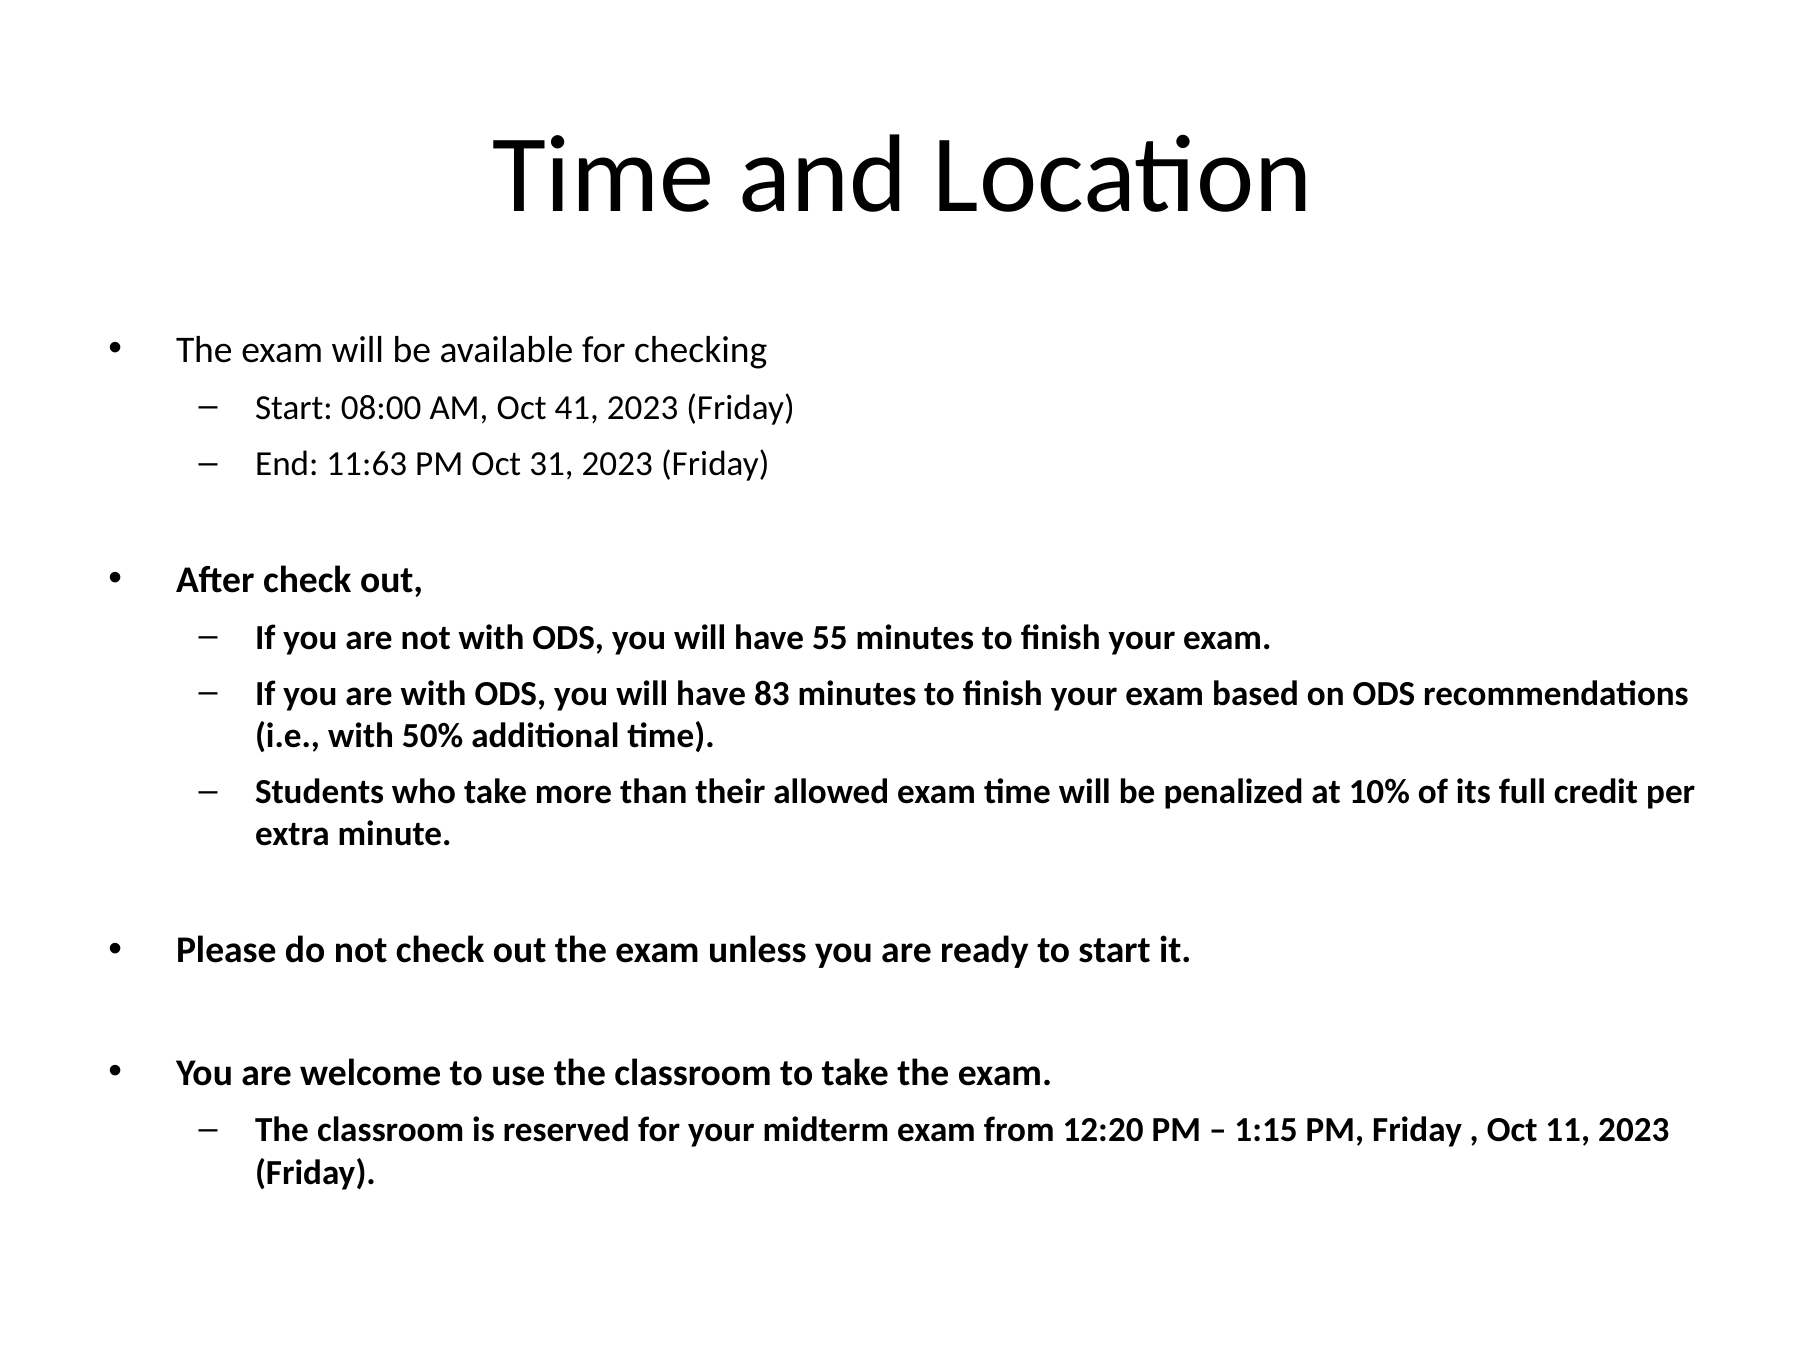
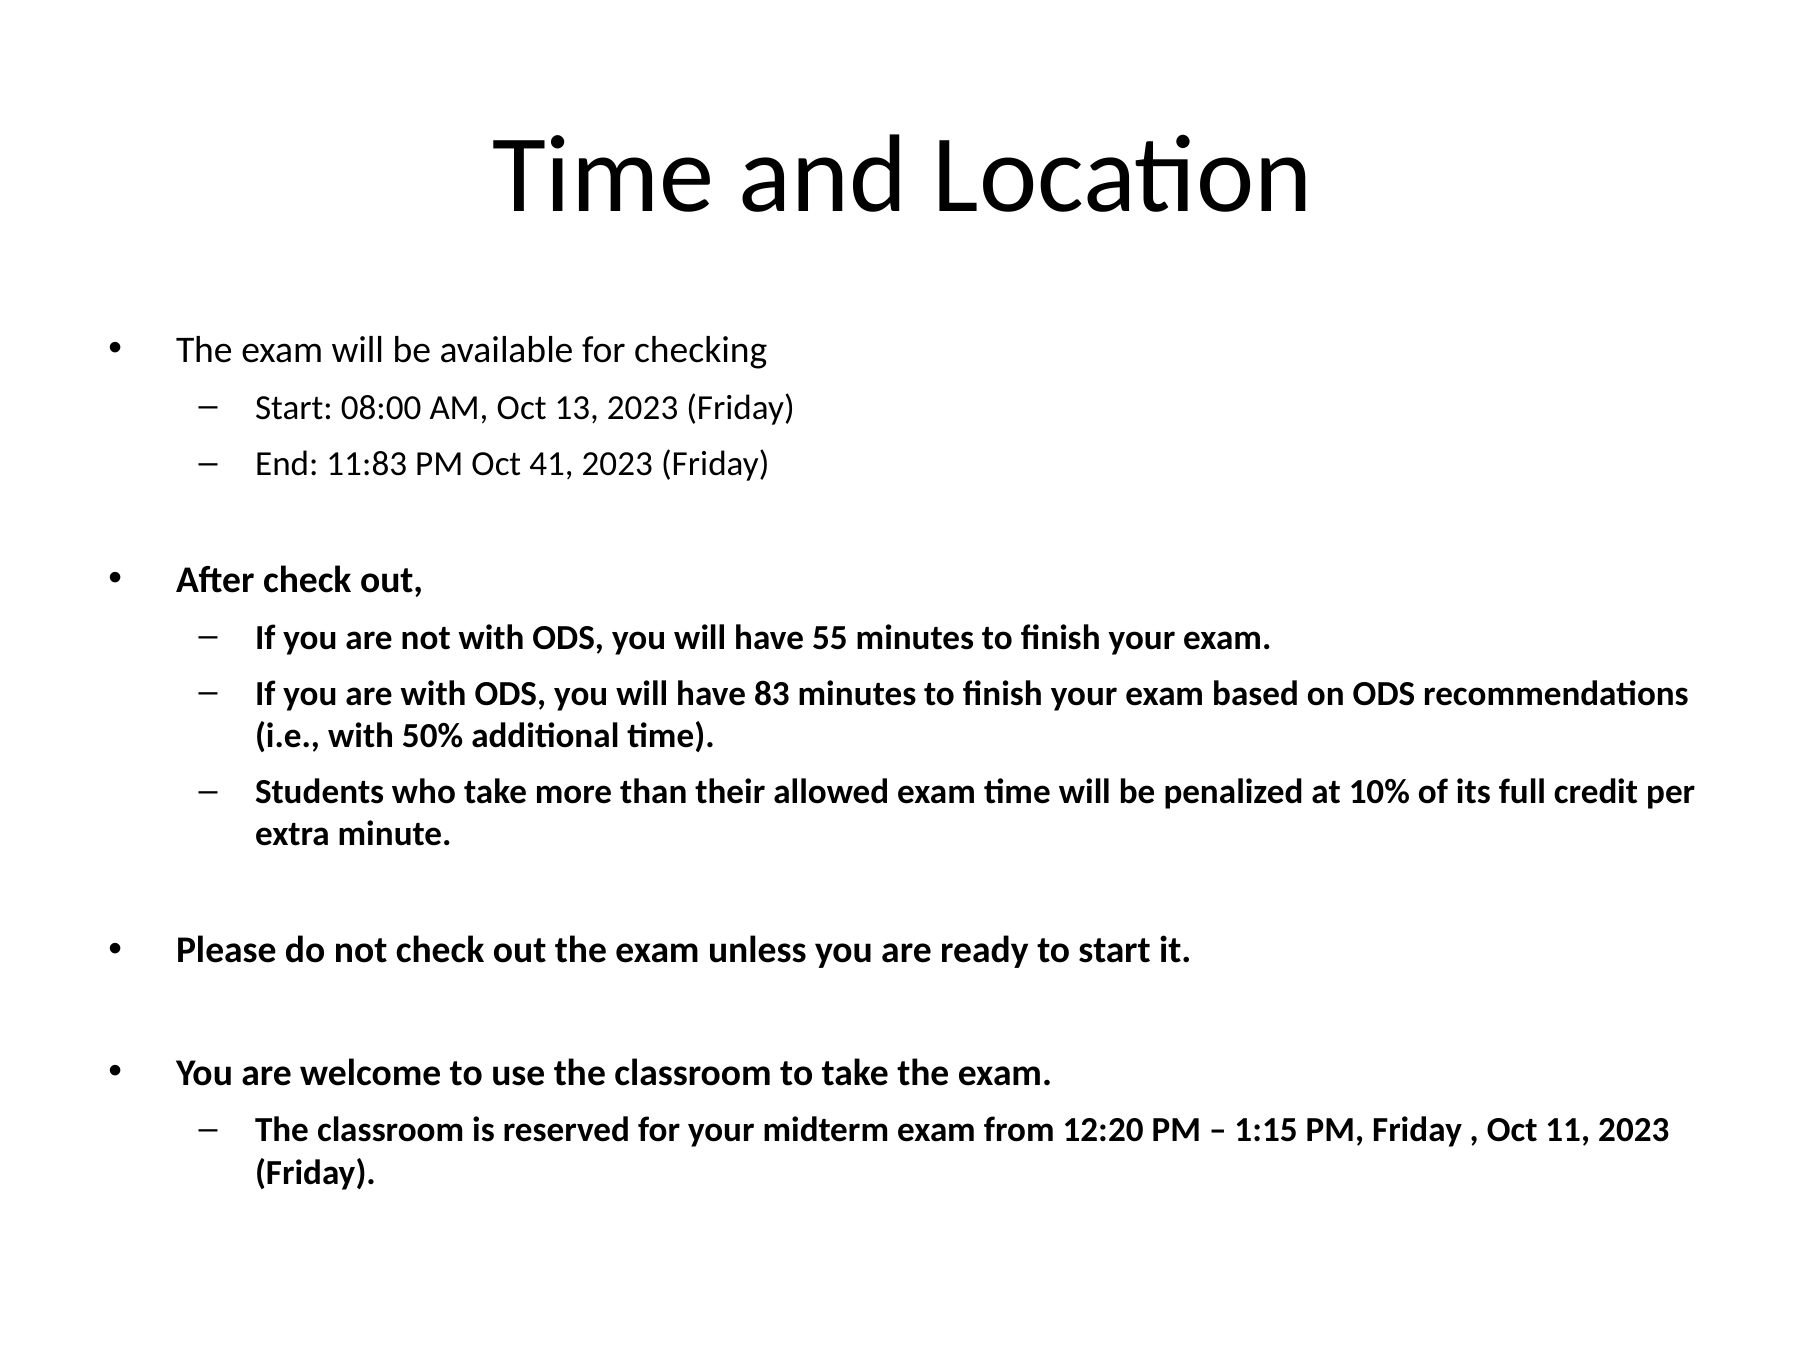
41: 41 -> 13 (577, 408)
11:63: 11:63 -> 11:83 (367, 464)
31: 31 -> 41 (551, 464)
